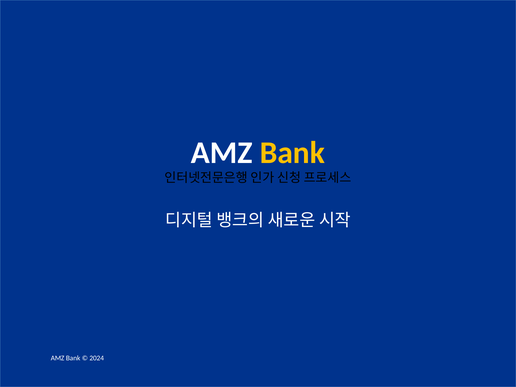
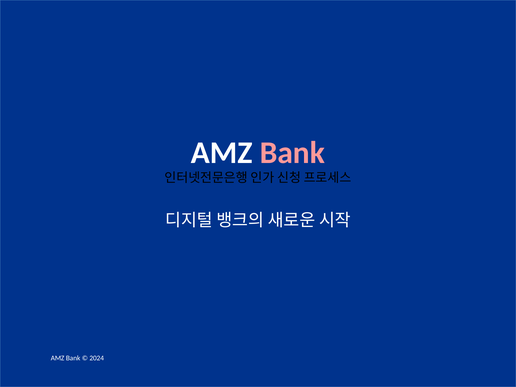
Bank colour: yellow -> pink (292, 153)
